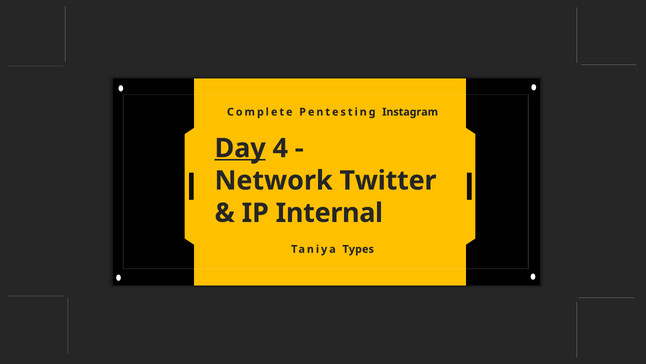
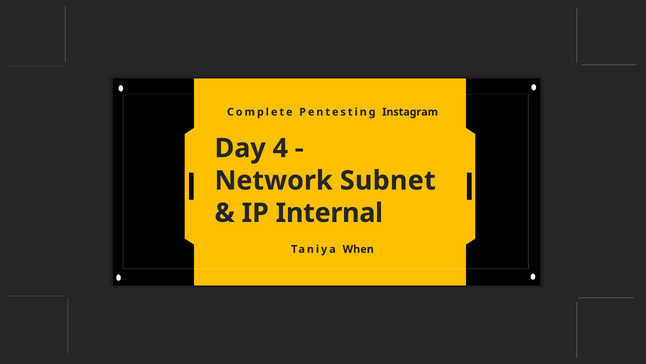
Day underline: present -> none (240, 148)
Twitter: Twitter -> Subnet (388, 180)
Types: Types -> When (358, 249)
